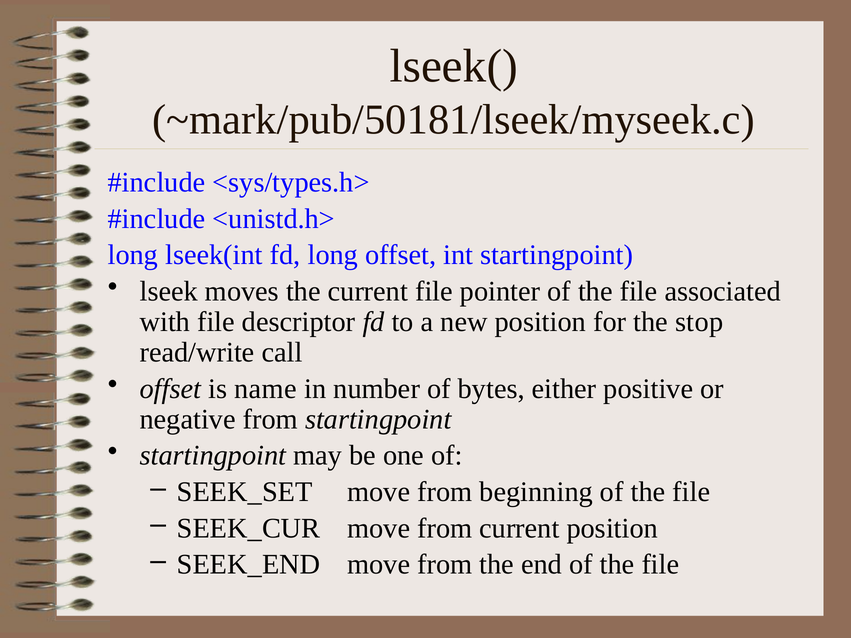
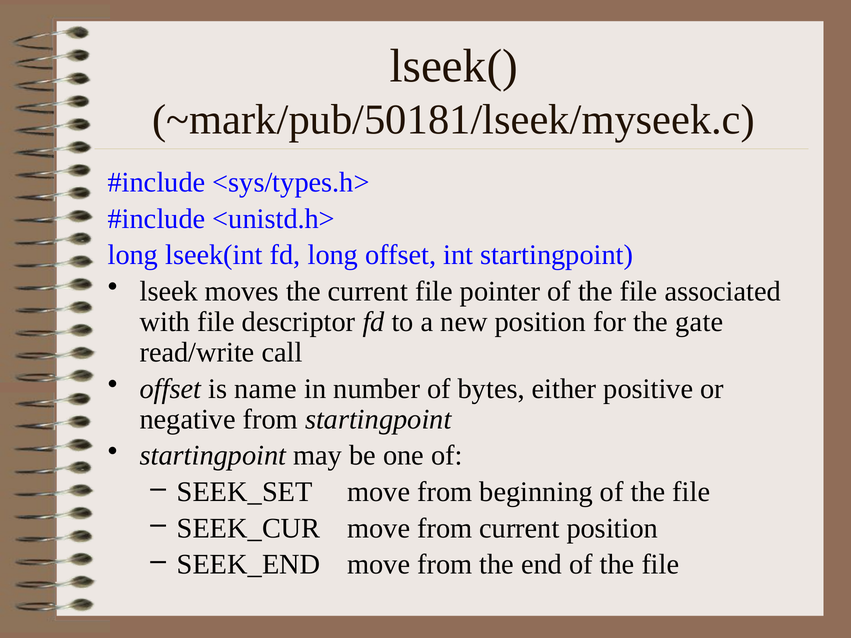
stop: stop -> gate (699, 322)
